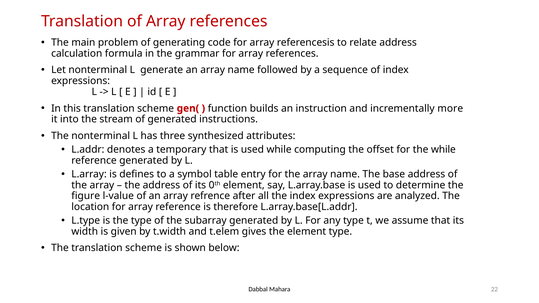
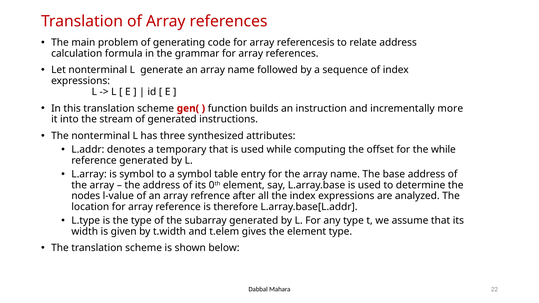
is defines: defines -> symbol (137, 174)
figure: figure -> nodes (86, 196)
